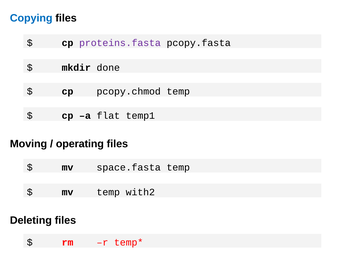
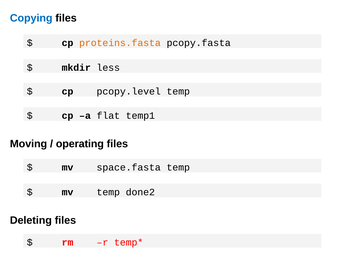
proteins.fasta colour: purple -> orange (120, 43)
done: done -> less (108, 68)
pcopy.chmod: pcopy.chmod -> pcopy.level (129, 91)
with2: with2 -> done2 (140, 192)
